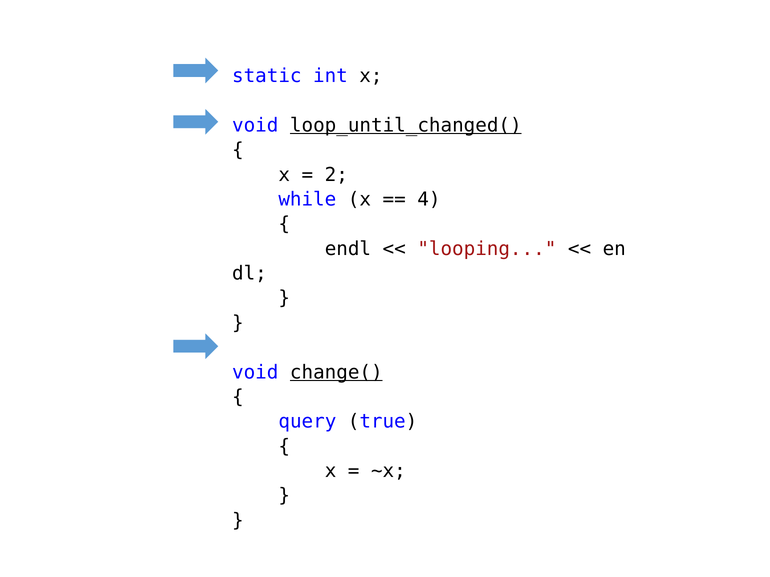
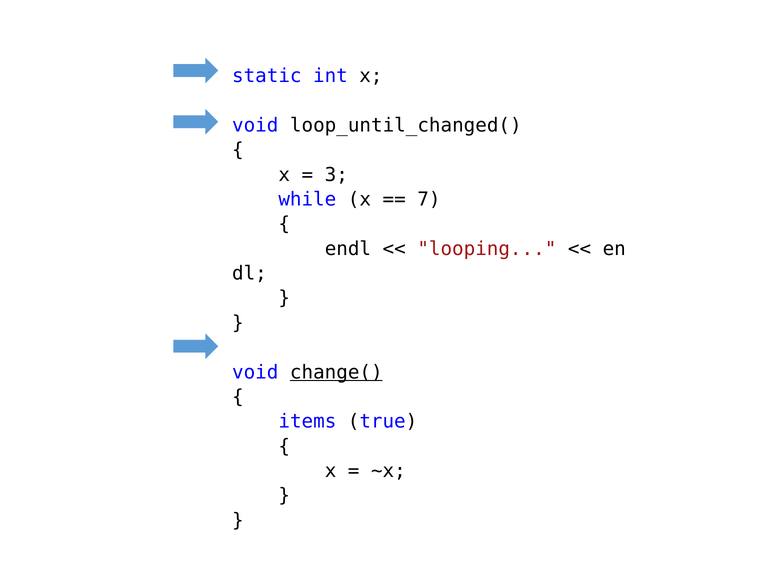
loop_until_changed( underline: present -> none (406, 125)
2: 2 -> 3 (336, 175)
4: 4 -> 7 (429, 200)
query: query -> items (307, 422)
